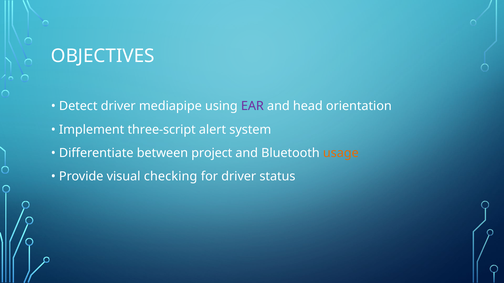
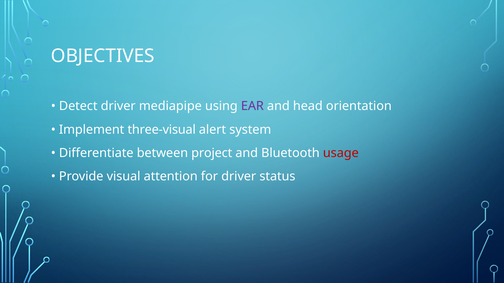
three-script: three-script -> three-visual (162, 130)
usage colour: orange -> red (341, 153)
checking: checking -> attention (171, 177)
